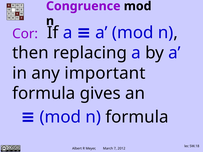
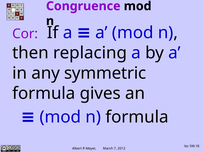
important: important -> symmetric (105, 73)
